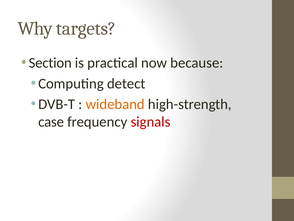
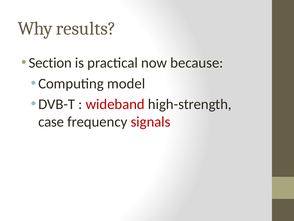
targets: targets -> results (86, 29)
detect: detect -> model (126, 83)
wideband colour: orange -> red (115, 104)
